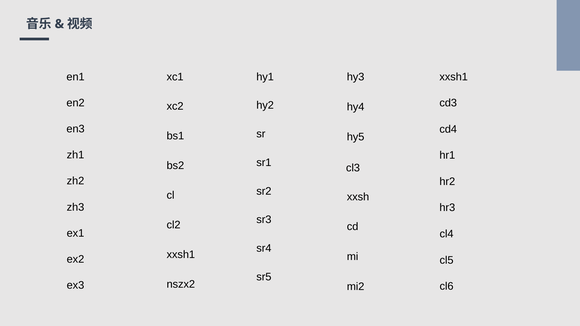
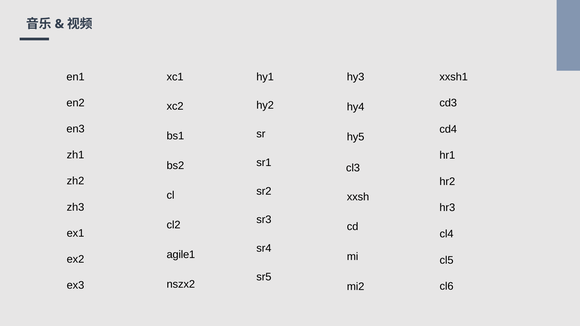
xxsh1: xxsh1 -> agile1 (181, 255)
